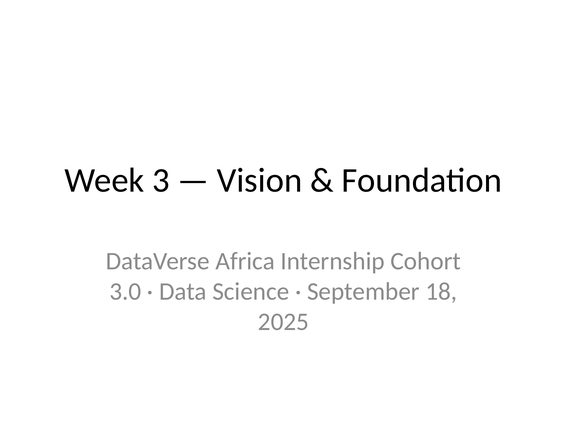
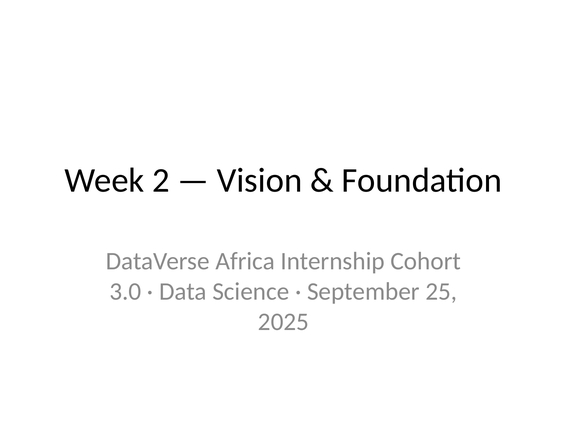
3: 3 -> 2 (161, 180)
18: 18 -> 25 (441, 291)
